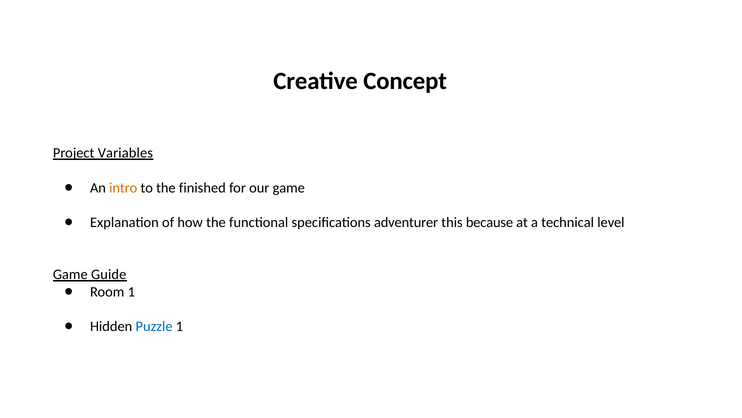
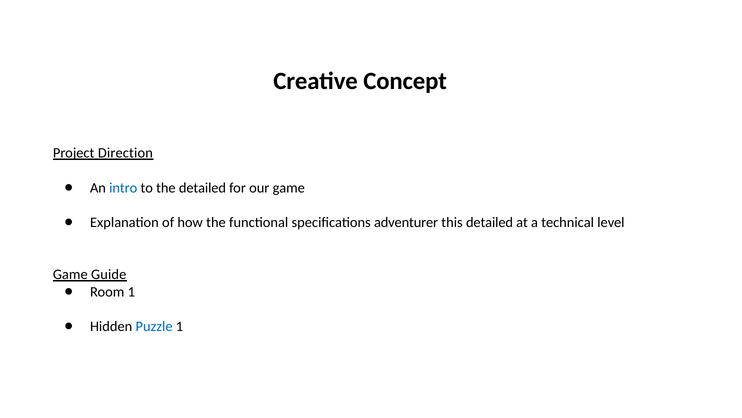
Variables: Variables -> Direction (125, 153)
intro colour: orange -> blue (123, 187)
the finished: finished -> detailed (202, 187)
this because: because -> detailed (490, 222)
